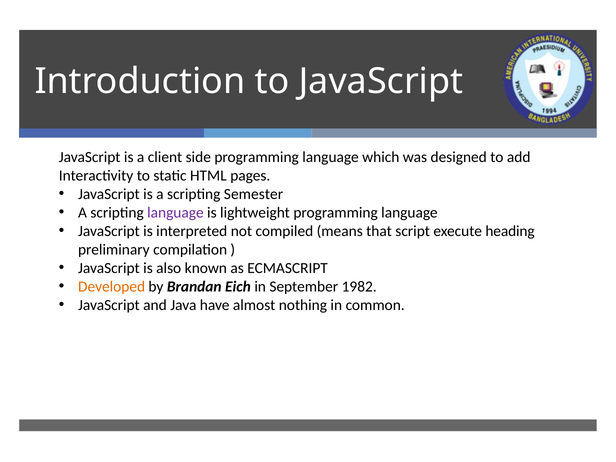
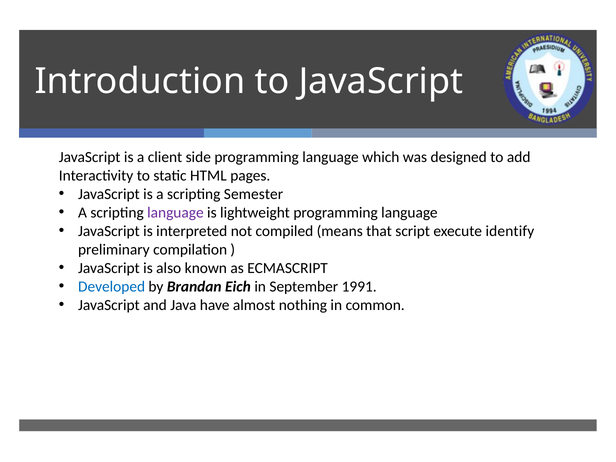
heading: heading -> identify (510, 231)
Developed colour: orange -> blue (112, 286)
1982: 1982 -> 1991 (359, 286)
